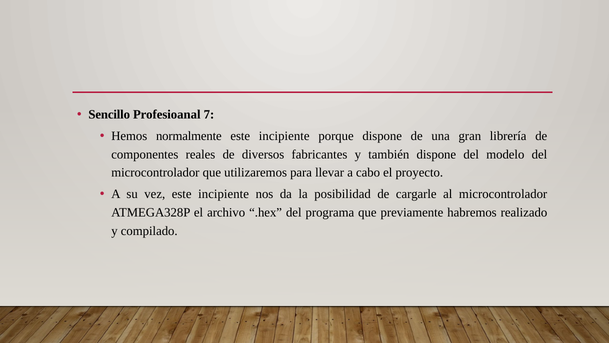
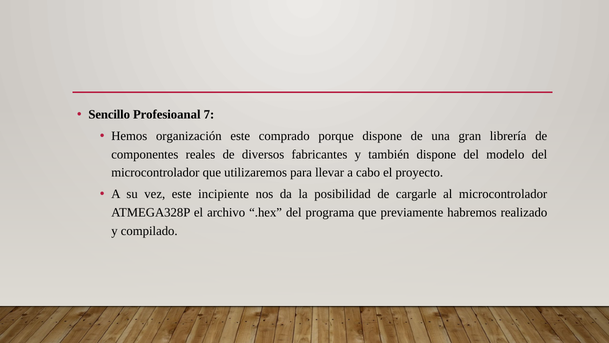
normalmente: normalmente -> organización (189, 136)
incipiente: incipiente -> comprado (284, 136)
